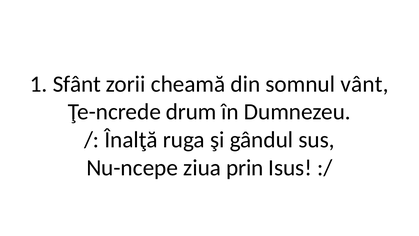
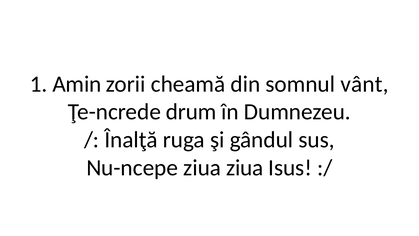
Sfânt: Sfânt -> Amin (77, 84)
ziua prin: prin -> ziua (245, 168)
